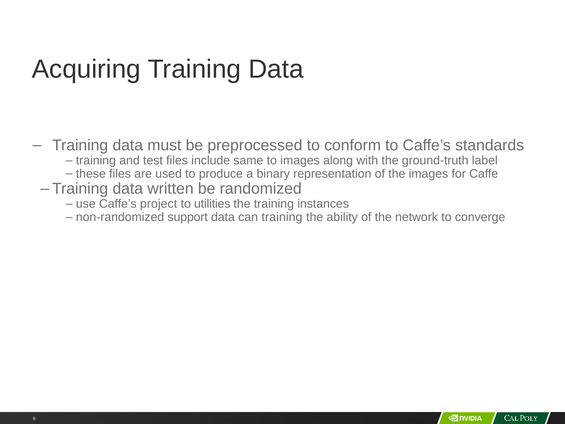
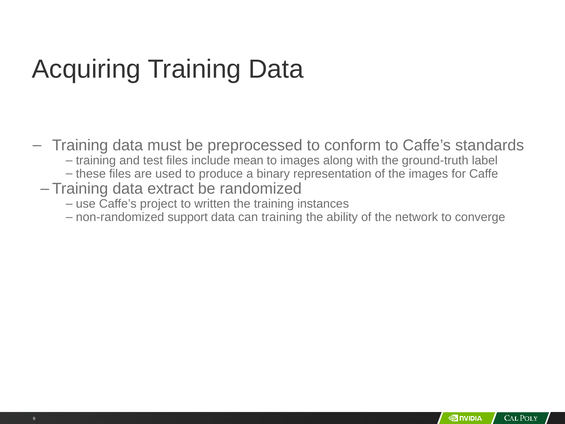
same: same -> mean (248, 160)
written: written -> extract (171, 189)
utilities: utilities -> written (212, 204)
